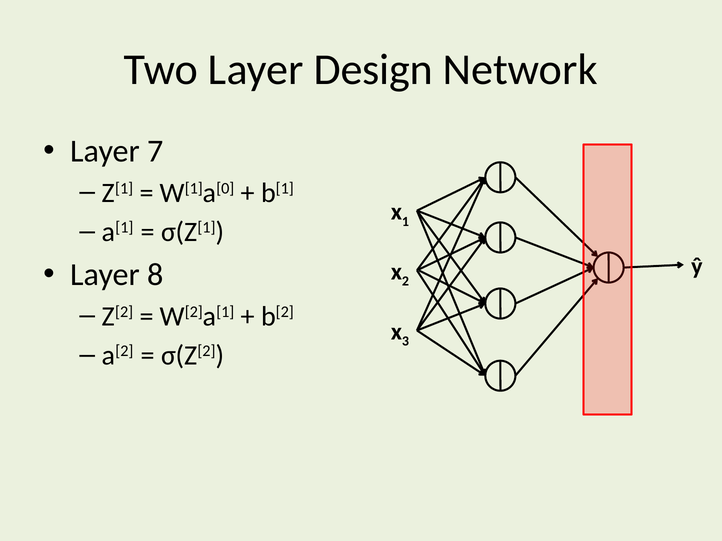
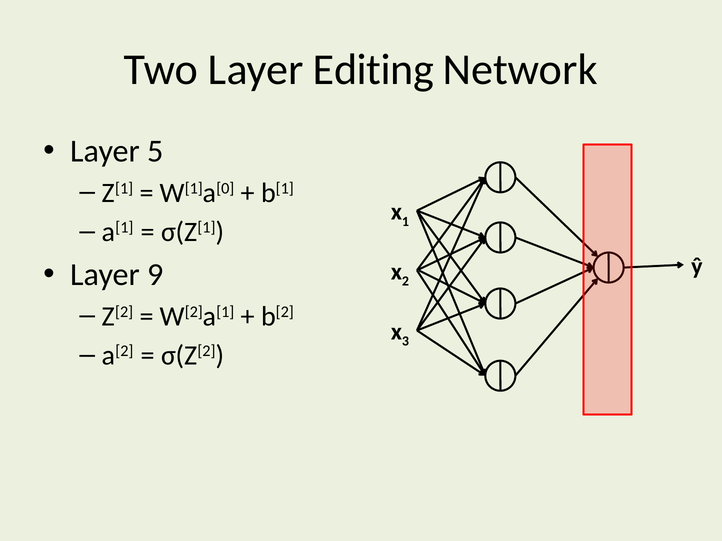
Design: Design -> Editing (373, 70)
7: 7 -> 5 (155, 151)
8: 8 -> 9 (155, 275)
